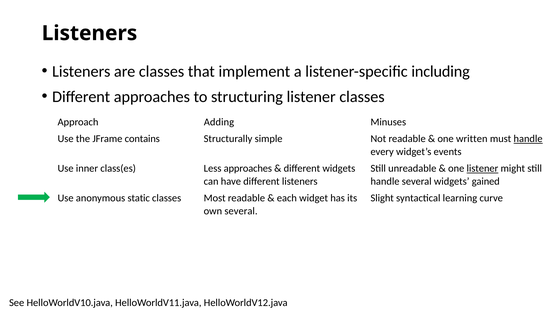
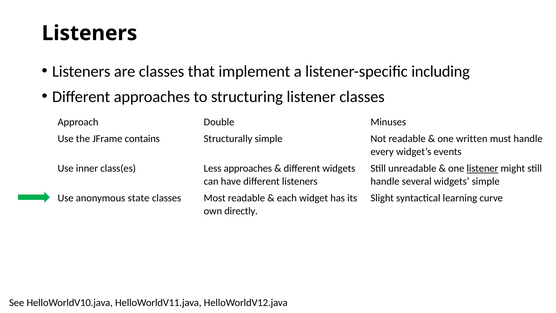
Adding: Adding -> Double (219, 122)
handle underline: present -> none (528, 139)
widgets gained: gained -> simple (486, 181)
static: static -> state (139, 198)
own several: several -> directly (241, 211)
